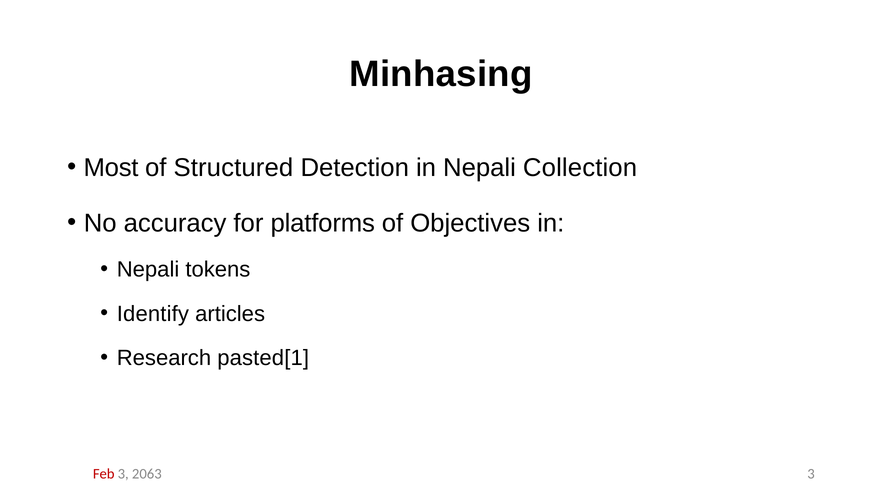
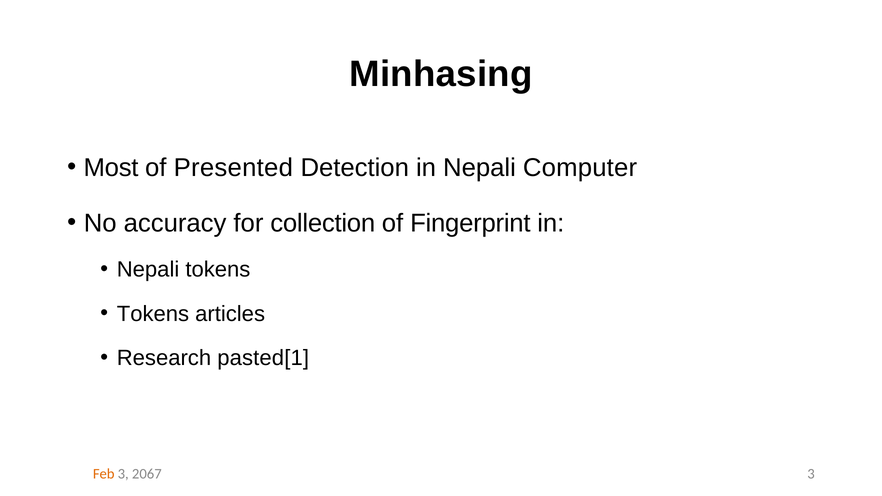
Structured: Structured -> Presented (233, 168)
Collection: Collection -> Computer (580, 168)
platforms: platforms -> collection (323, 223)
Objectives: Objectives -> Fingerprint (470, 223)
Identify: Identify -> Tokens (153, 314)
Feb colour: red -> orange (104, 474)
2063: 2063 -> 2067 (147, 474)
